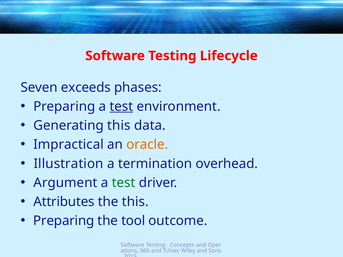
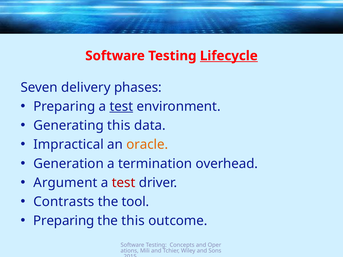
Lifecycle underline: none -> present (229, 56)
exceeds: exceeds -> delivery (86, 88)
Illustration: Illustration -> Generation (69, 164)
test colour: green -> red (124, 183)
Attributes: Attributes -> Contrasts (64, 202)
the this: this -> tool (135, 202)
the tool: tool -> this (133, 221)
